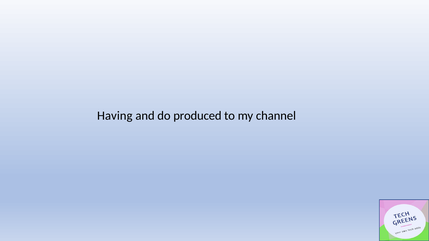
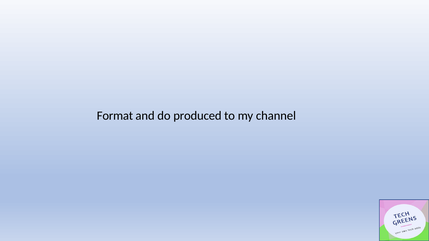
Having: Having -> Format (115, 116)
